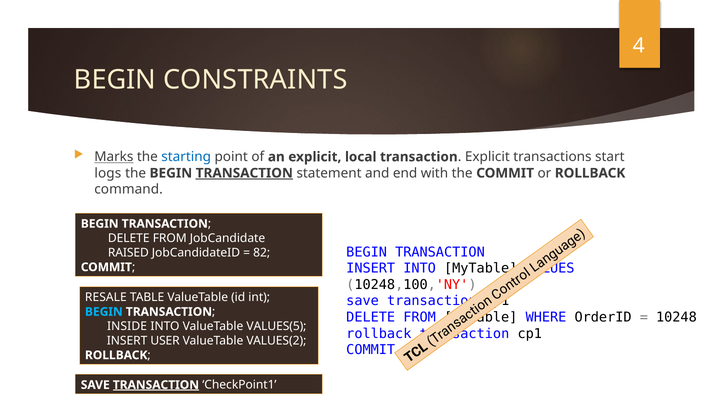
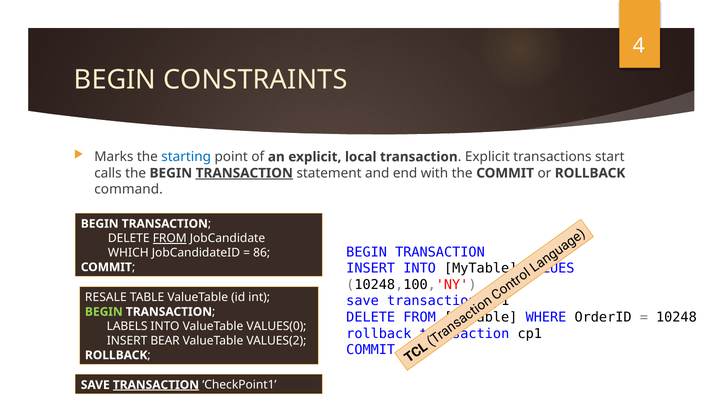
Marks underline: present -> none (114, 157)
logs: logs -> calls (108, 173)
FROM underline: none -> present (170, 238)
RAISED: RAISED -> WHICH (128, 253)
82: 82 -> 86 (262, 253)
BEGIN colour: light blue -> light green (104, 312)
INSIDE: INSIDE -> LABELS (127, 326)
VALUES(5: VALUES(5 -> VALUES(0 (276, 326)
USER: USER -> BEAR (165, 340)
